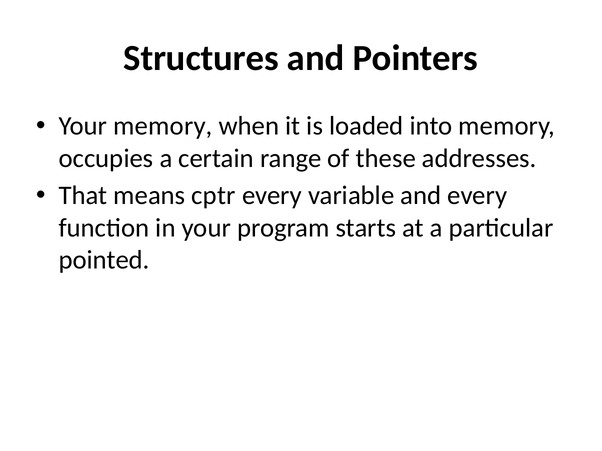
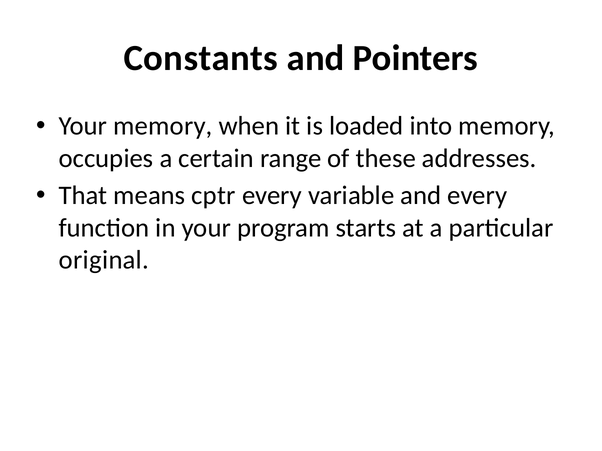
Structures: Structures -> Constants (201, 58)
pointed: pointed -> original (104, 260)
